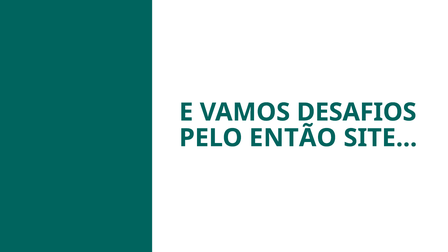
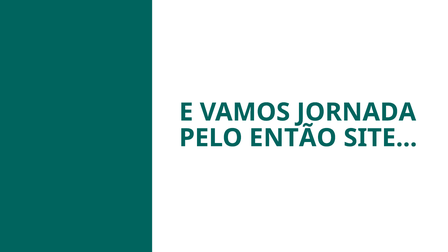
DESAFIOS: DESAFIOS -> JORNADA (356, 112)
